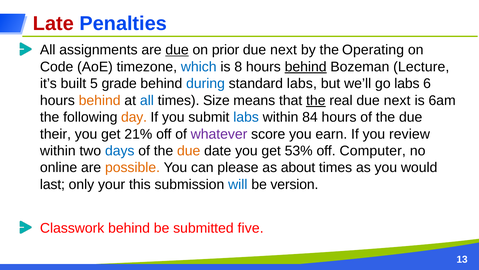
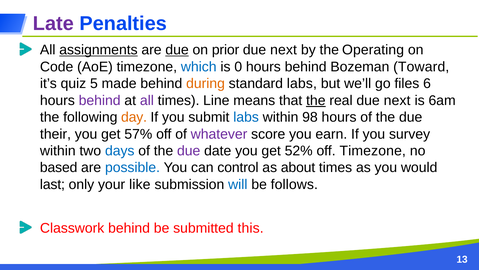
Late colour: red -> purple (53, 23)
assignments underline: none -> present (98, 50)
8: 8 -> 0 (238, 67)
behind underline: present -> none (306, 67)
Lecture: Lecture -> Toward (421, 67)
built: built -> quiz (73, 83)
grade: grade -> made (119, 83)
during colour: blue -> orange (205, 83)
go labs: labs -> files (407, 83)
behind colour: orange -> purple (100, 100)
all colour: blue -> purple (147, 100)
Size: Size -> Line (216, 100)
84: 84 -> 98 (310, 117)
21%: 21% -> 57% (138, 134)
review: review -> survey (410, 134)
due colour: orange -> purple (189, 151)
53%: 53% -> 52% (299, 151)
off Computer: Computer -> Timezone (373, 151)
online: online -> based (59, 167)
possible colour: orange -> blue (133, 167)
please: please -> control (238, 167)
this: this -> like (140, 184)
version: version -> follows (294, 184)
five: five -> this (251, 228)
